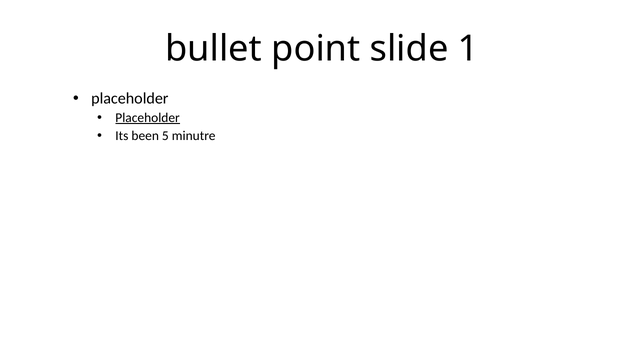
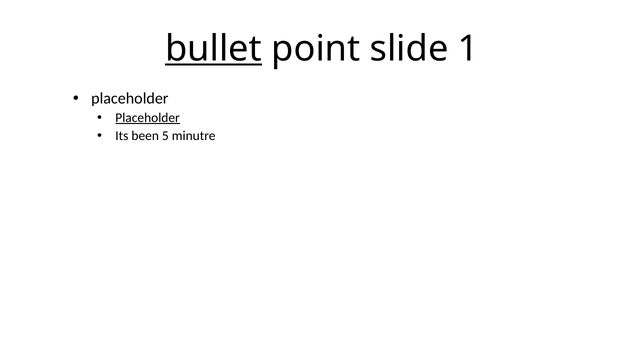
bullet underline: none -> present (214, 49)
